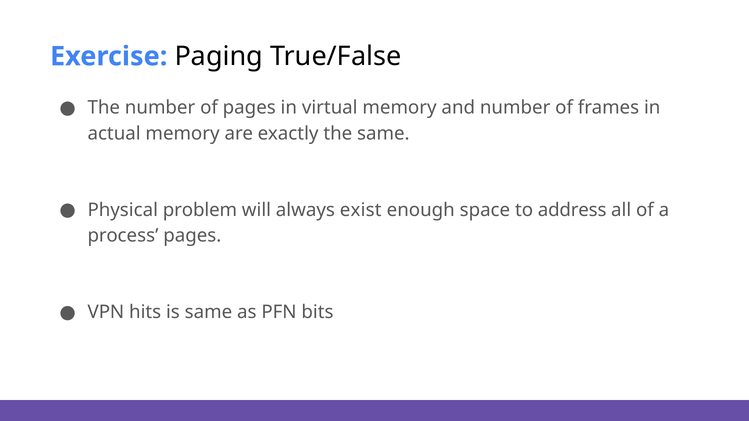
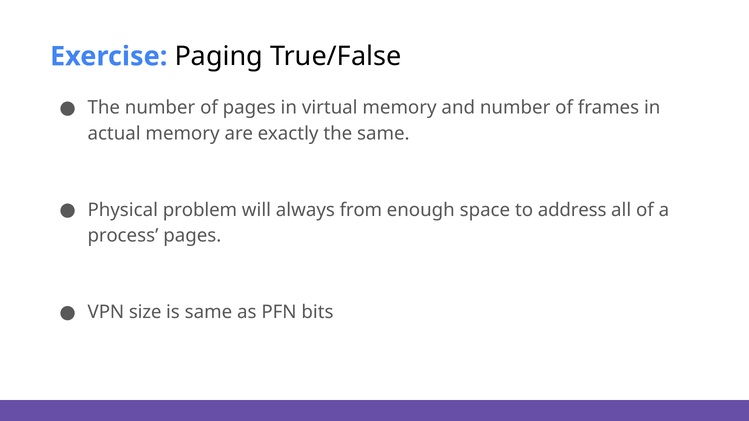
exist: exist -> from (361, 210)
hits: hits -> size (145, 313)
